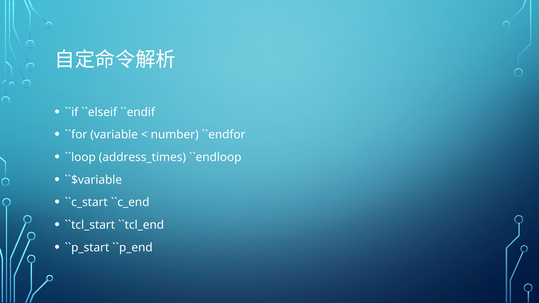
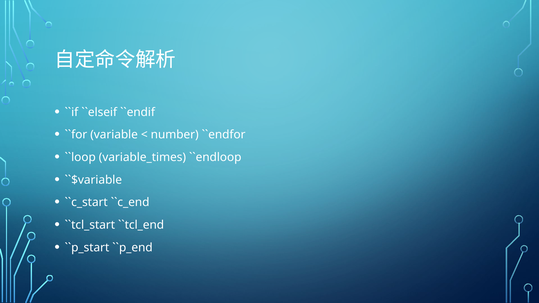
address_times: address_times -> variable_times (142, 157)
